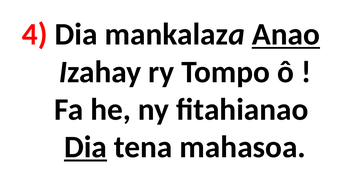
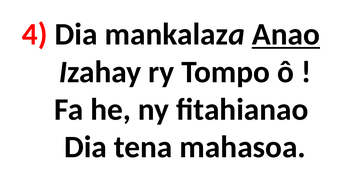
Dia underline: present -> none (85, 147)
